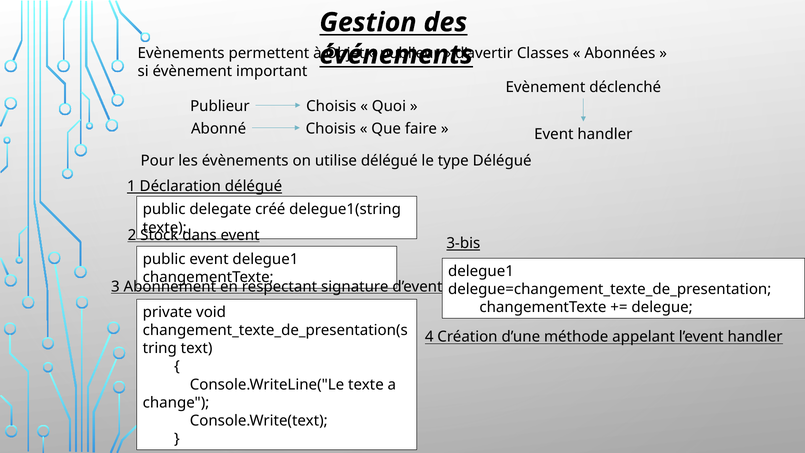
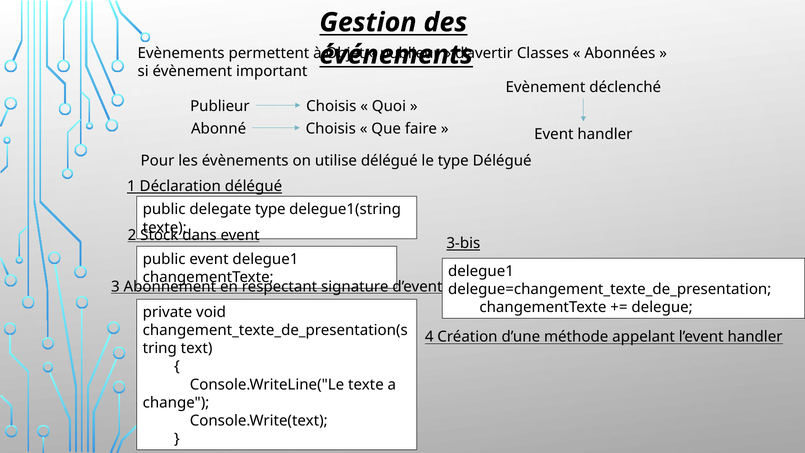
delegate créé: créé -> type (270, 209)
